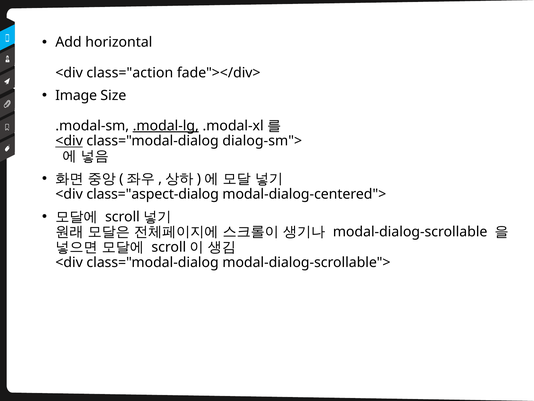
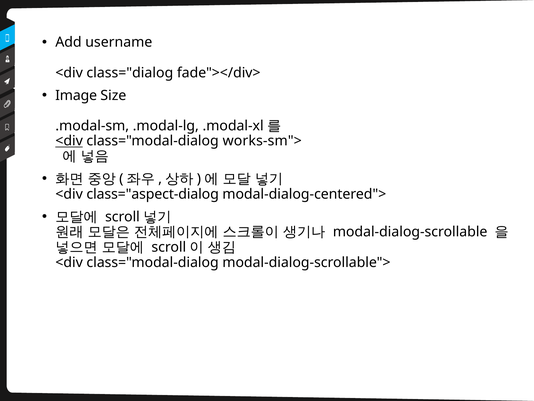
horizontal: horizontal -> username (119, 42)
class="action: class="action -> class="dialog (130, 73)
.modal-lg underline: present -> none (166, 126)
dialog-sm">: dialog-sm"> -> works-sm"> (262, 141)
